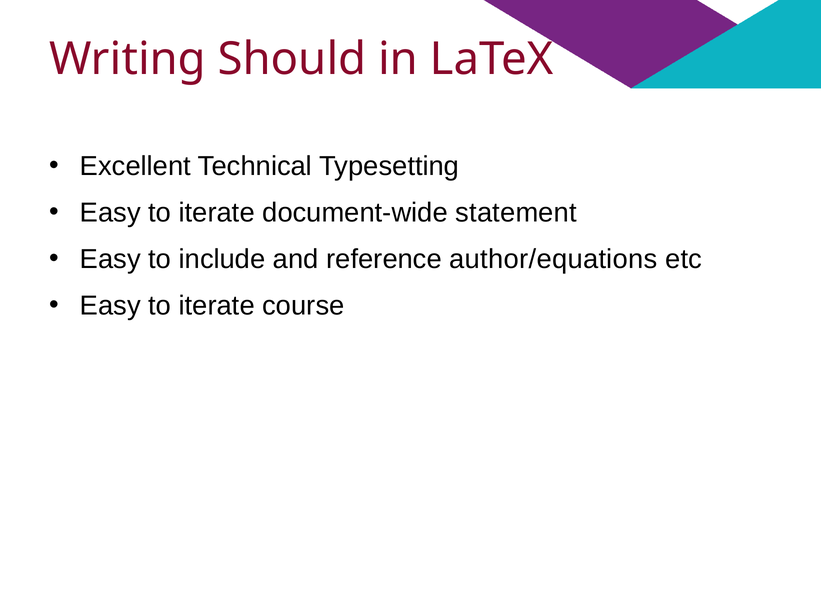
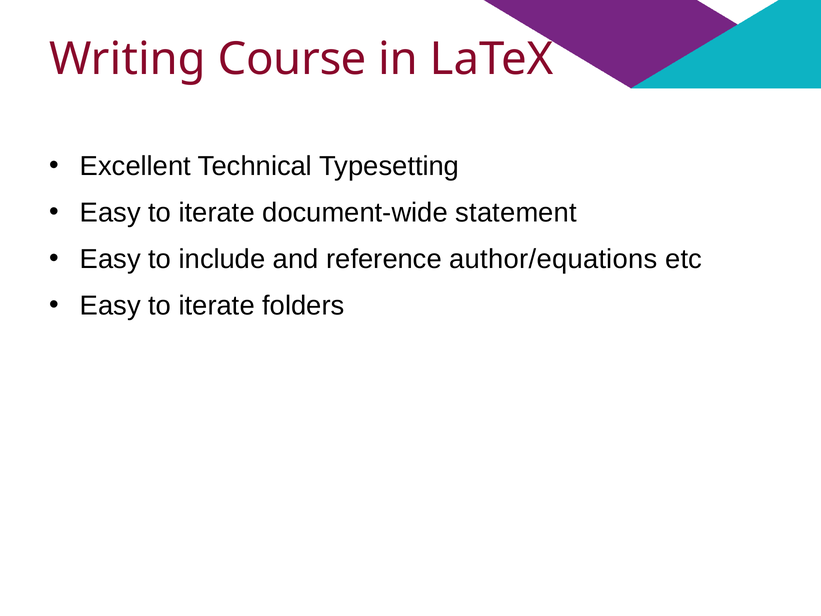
Should: Should -> Course (292, 59)
course: course -> folders (303, 306)
